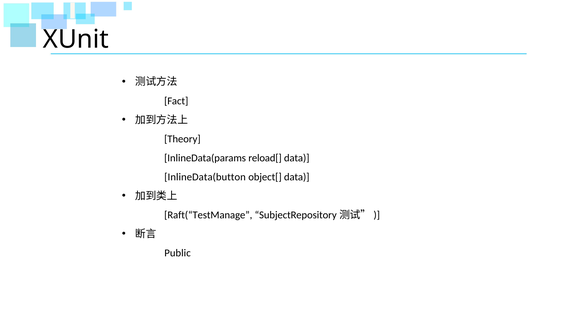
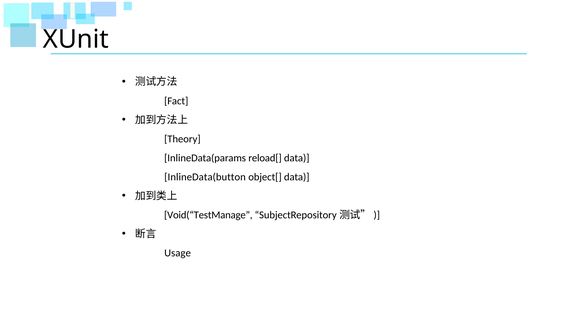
Raft(“TestManage: Raft(“TestManage -> Void(“TestManage (208, 215)
Public: Public -> Usage (178, 253)
